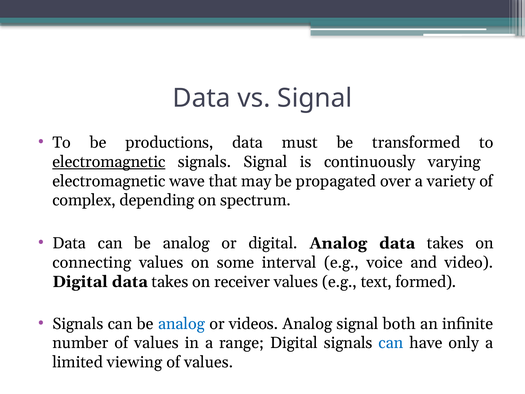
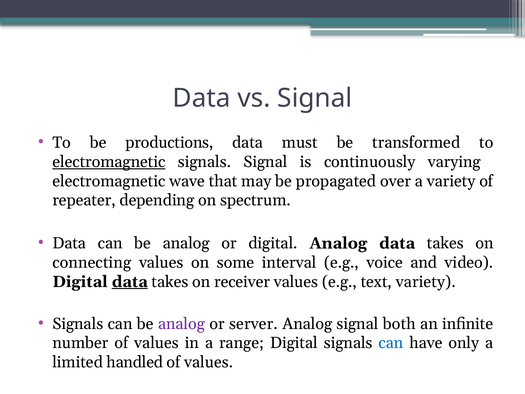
complex: complex -> repeater (84, 200)
data underline: none -> present (130, 282)
text formed: formed -> variety (426, 282)
analog colour: blue -> purple (182, 324)
videos: videos -> server (253, 324)
viewing: viewing -> handled (135, 362)
